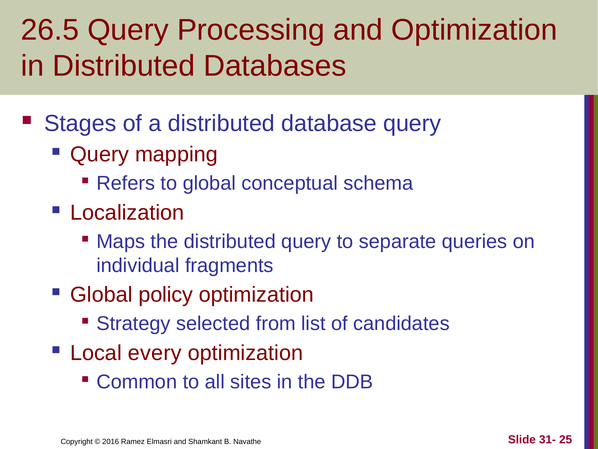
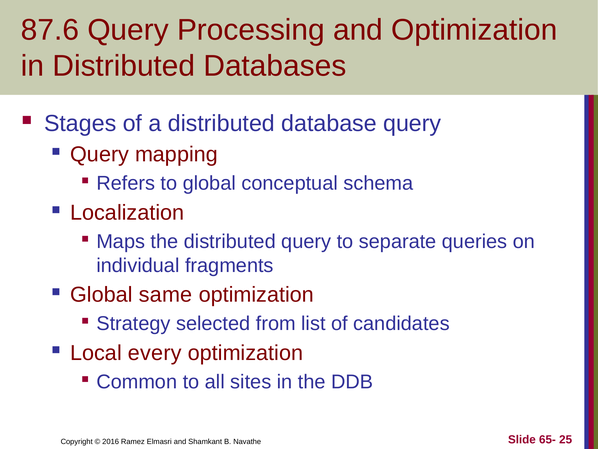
26.5: 26.5 -> 87.6 (50, 30)
policy: policy -> same (166, 294)
31-: 31- -> 65- (547, 439)
